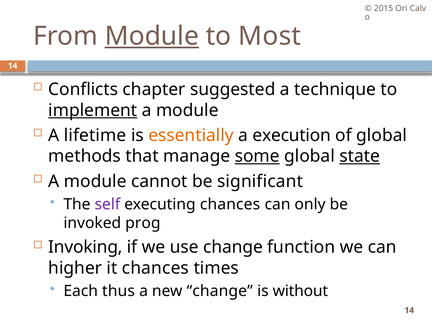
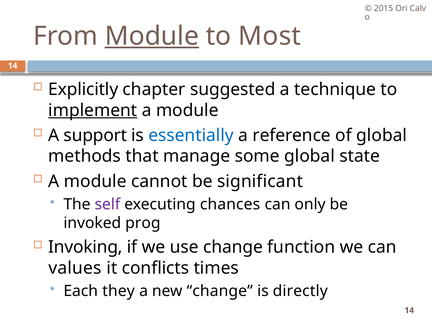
Conflicts: Conflicts -> Explicitly (83, 89)
lifetime: lifetime -> support (95, 135)
essentially colour: orange -> blue (191, 135)
execution: execution -> reference (292, 135)
some underline: present -> none (257, 156)
state underline: present -> none (360, 156)
higher: higher -> values (75, 268)
it chances: chances -> conflicts (156, 268)
thus: thus -> they (119, 291)
without: without -> directly (300, 291)
